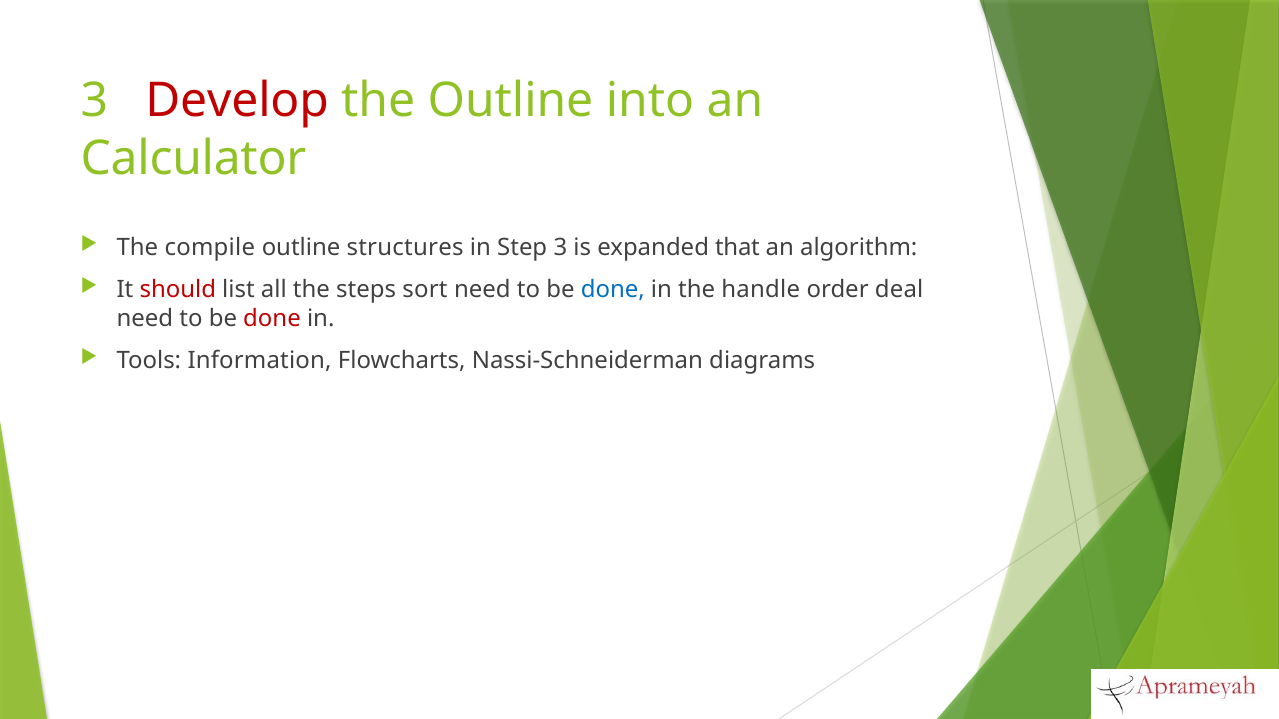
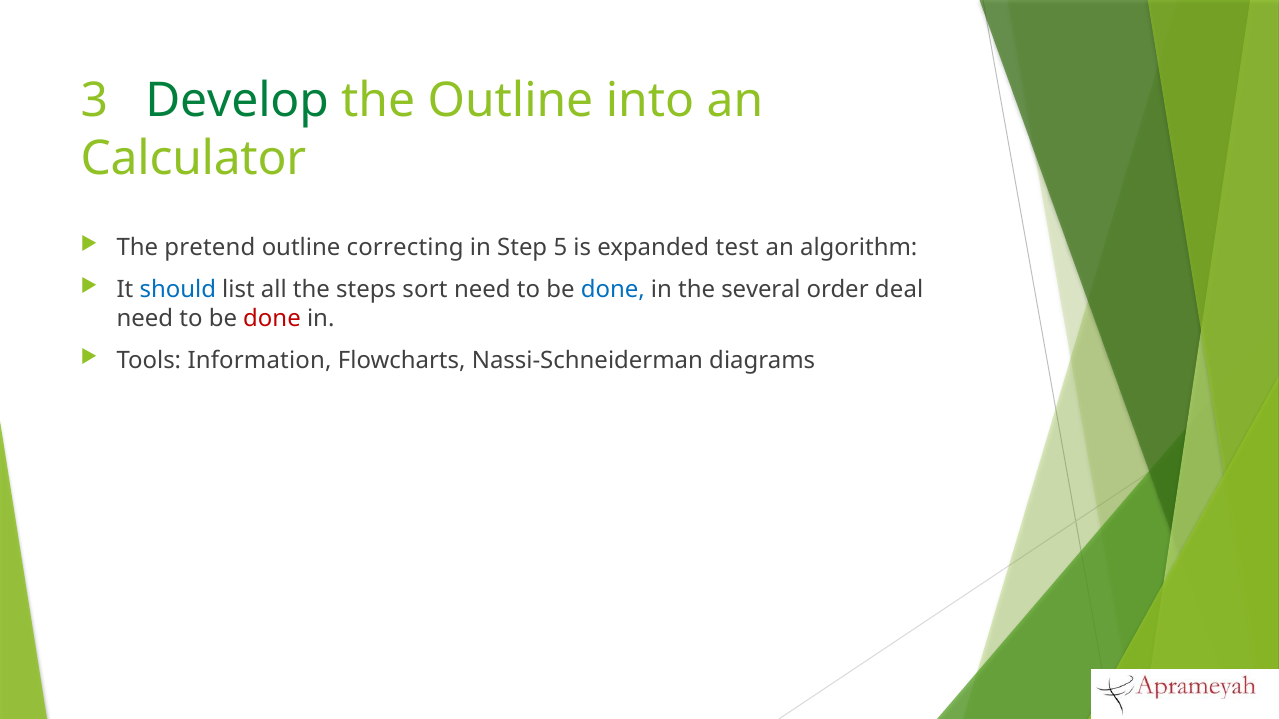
Develop colour: red -> green (237, 101)
compile: compile -> pretend (210, 248)
structures: structures -> correcting (405, 248)
Step 3: 3 -> 5 (560, 248)
that: that -> test (737, 248)
should colour: red -> blue (178, 290)
handle: handle -> several (761, 290)
